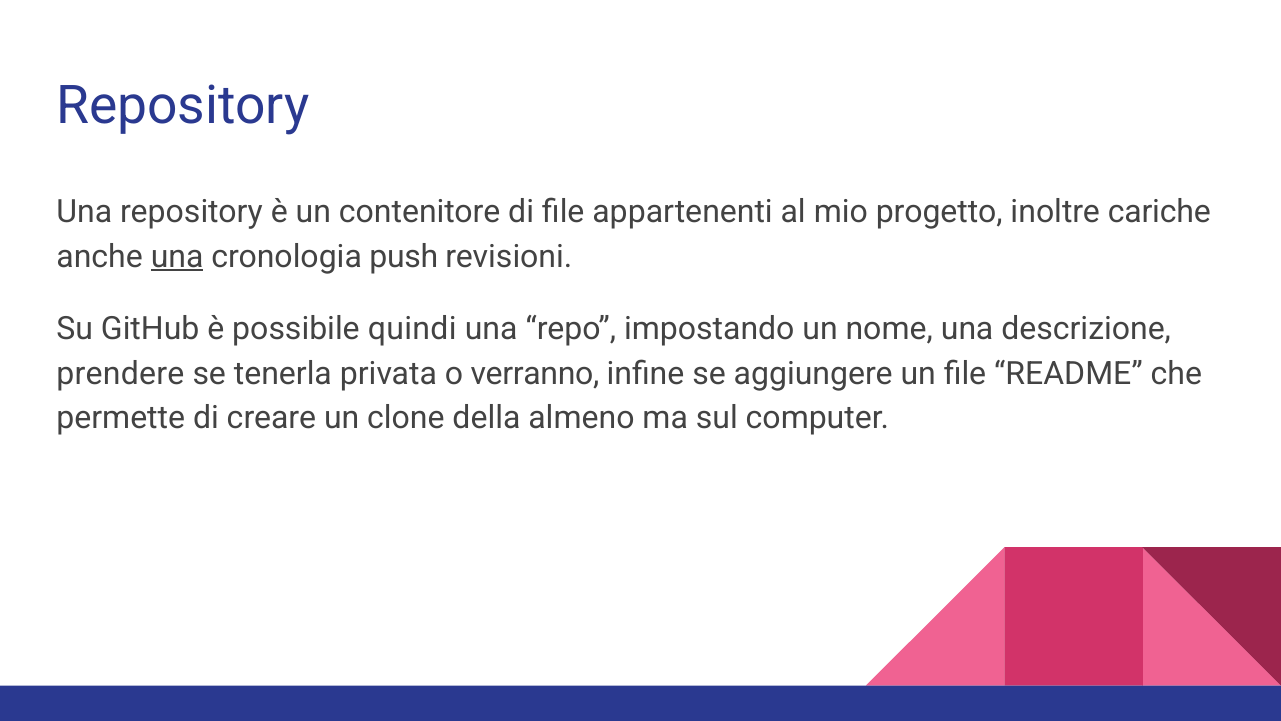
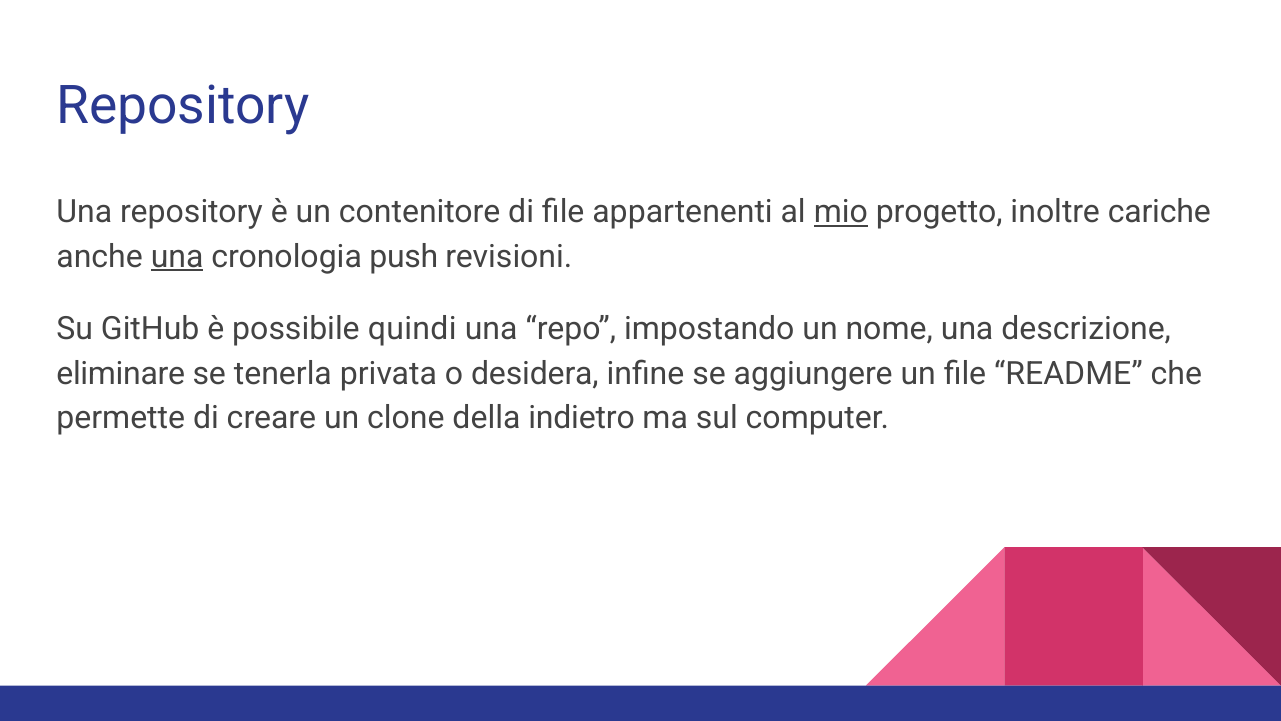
mio underline: none -> present (841, 212)
prendere: prendere -> eliminare (121, 373)
verranno: verranno -> desidera (535, 373)
almeno: almeno -> indietro (582, 417)
